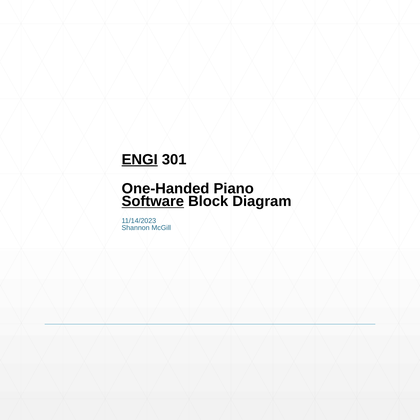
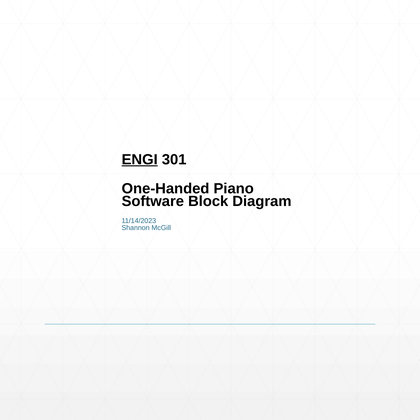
Software underline: present -> none (153, 201)
